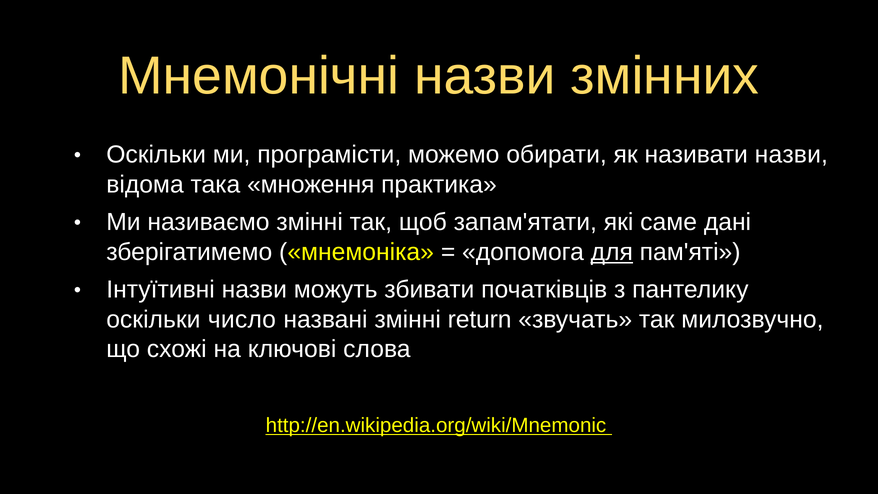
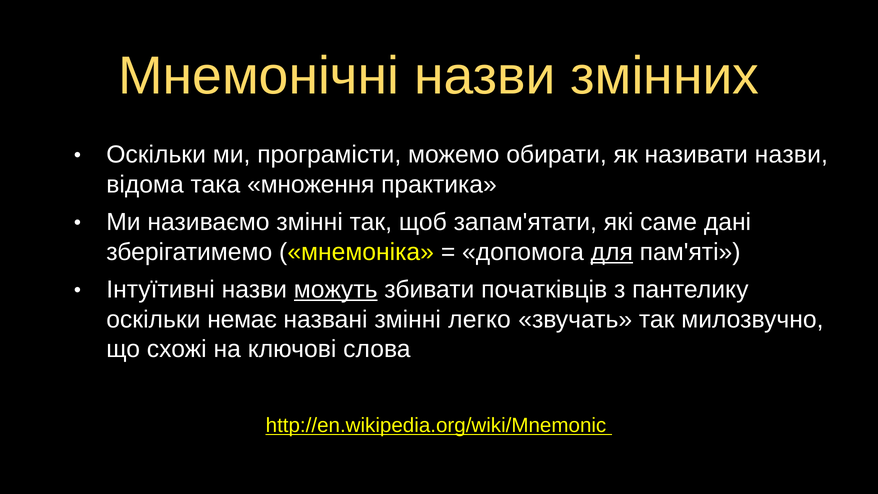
можуть underline: none -> present (336, 290)
число: число -> немає (242, 319)
return: return -> легко (479, 319)
